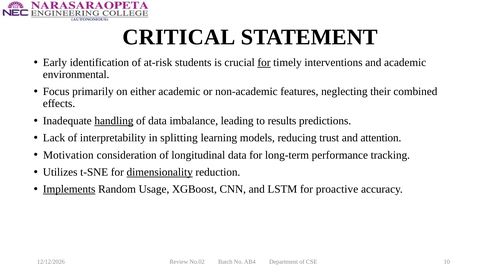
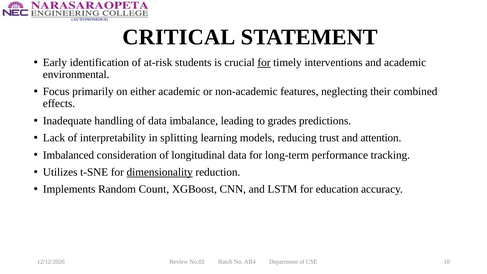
handling underline: present -> none (114, 121)
results: results -> grades (282, 121)
Motivation: Motivation -> Imbalanced (68, 155)
Implements underline: present -> none (69, 189)
Usage: Usage -> Count (154, 189)
proactive: proactive -> education (337, 189)
